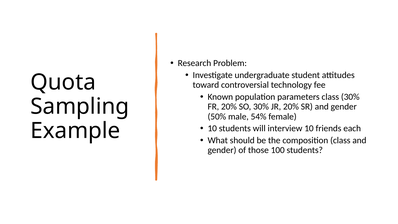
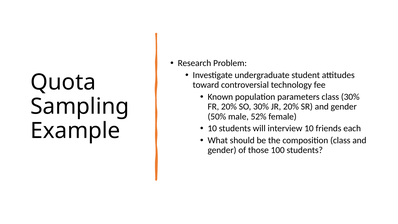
54%: 54% -> 52% (259, 116)
